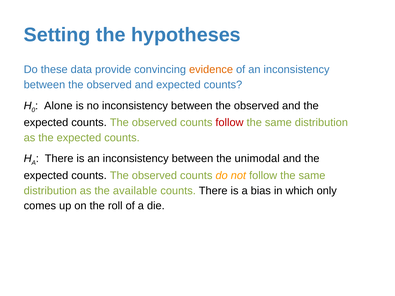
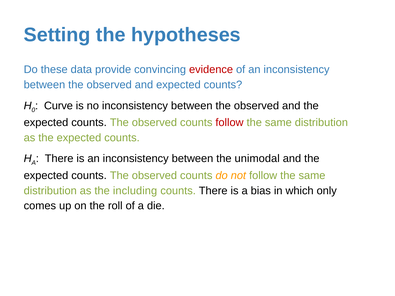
evidence colour: orange -> red (211, 70)
Alone: Alone -> Curve (58, 106)
available: available -> including (135, 191)
